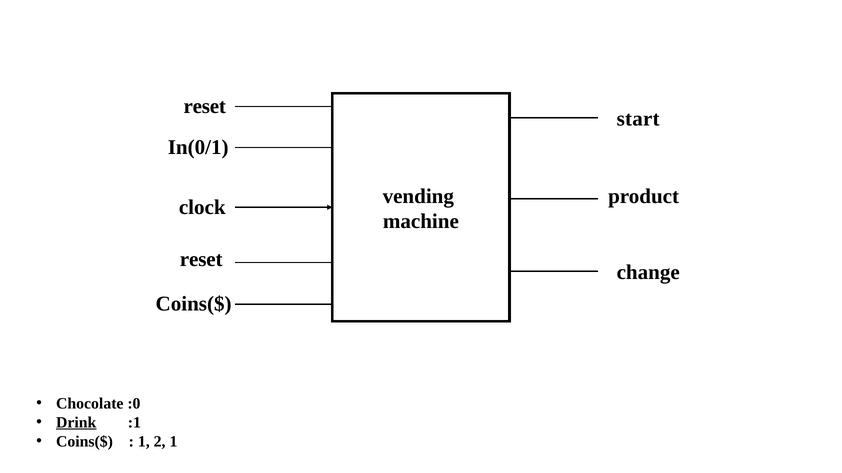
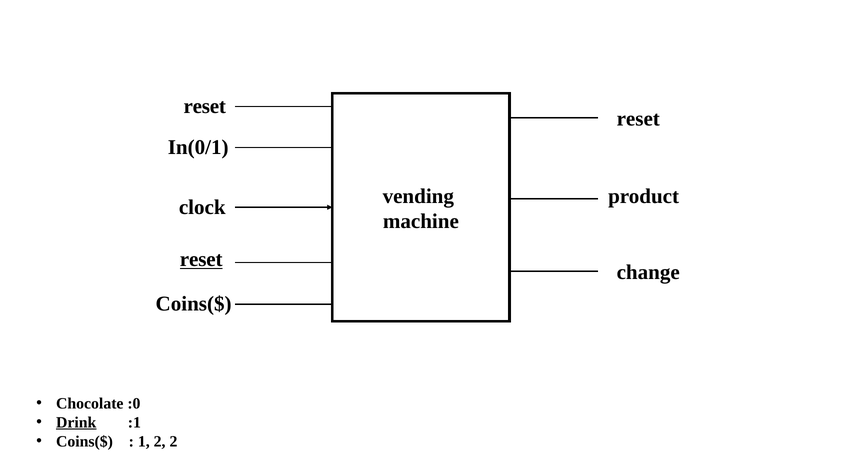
start: start -> reset (638, 119)
reset underline: none -> present (201, 260)
2 1: 1 -> 2 (173, 442)
